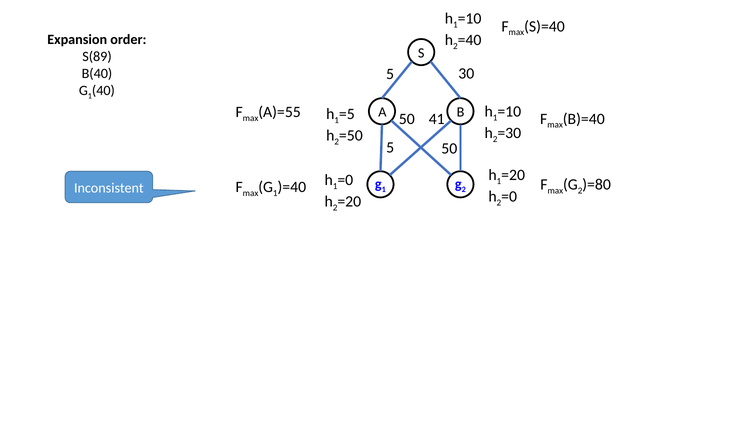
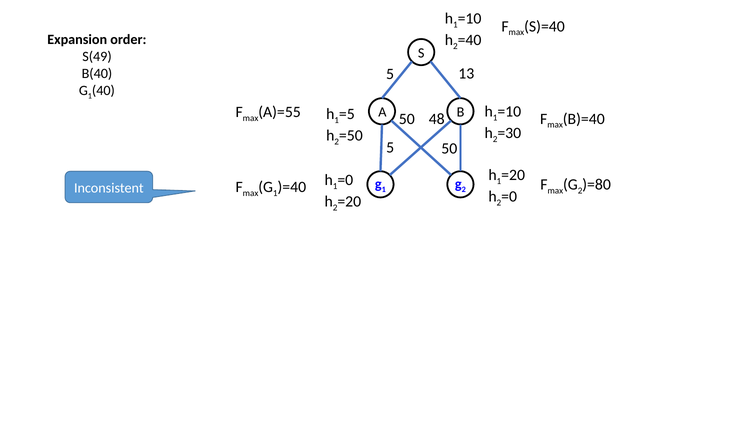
S(89: S(89 -> S(49 (97, 57)
30: 30 -> 13 (466, 74)
41: 41 -> 48 (437, 119)
